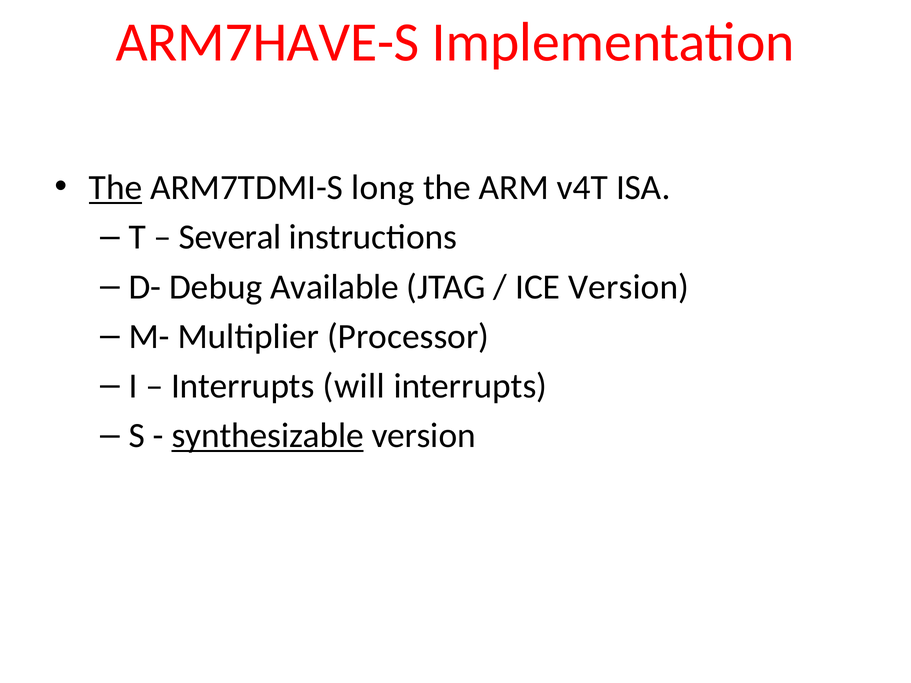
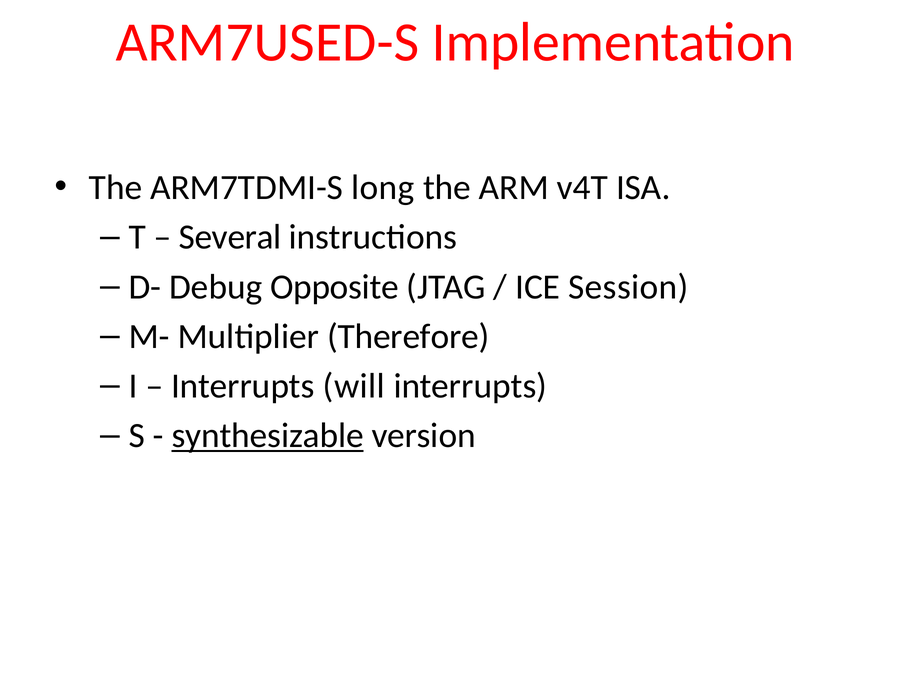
ARM7HAVE-S: ARM7HAVE-S -> ARM7USED-S (267, 42)
The underline: present -> none (116, 188)
Available: Available -> Opposite (335, 287)
ICE Version: Version -> Session (628, 287)
Processor: Processor -> Therefore (408, 337)
